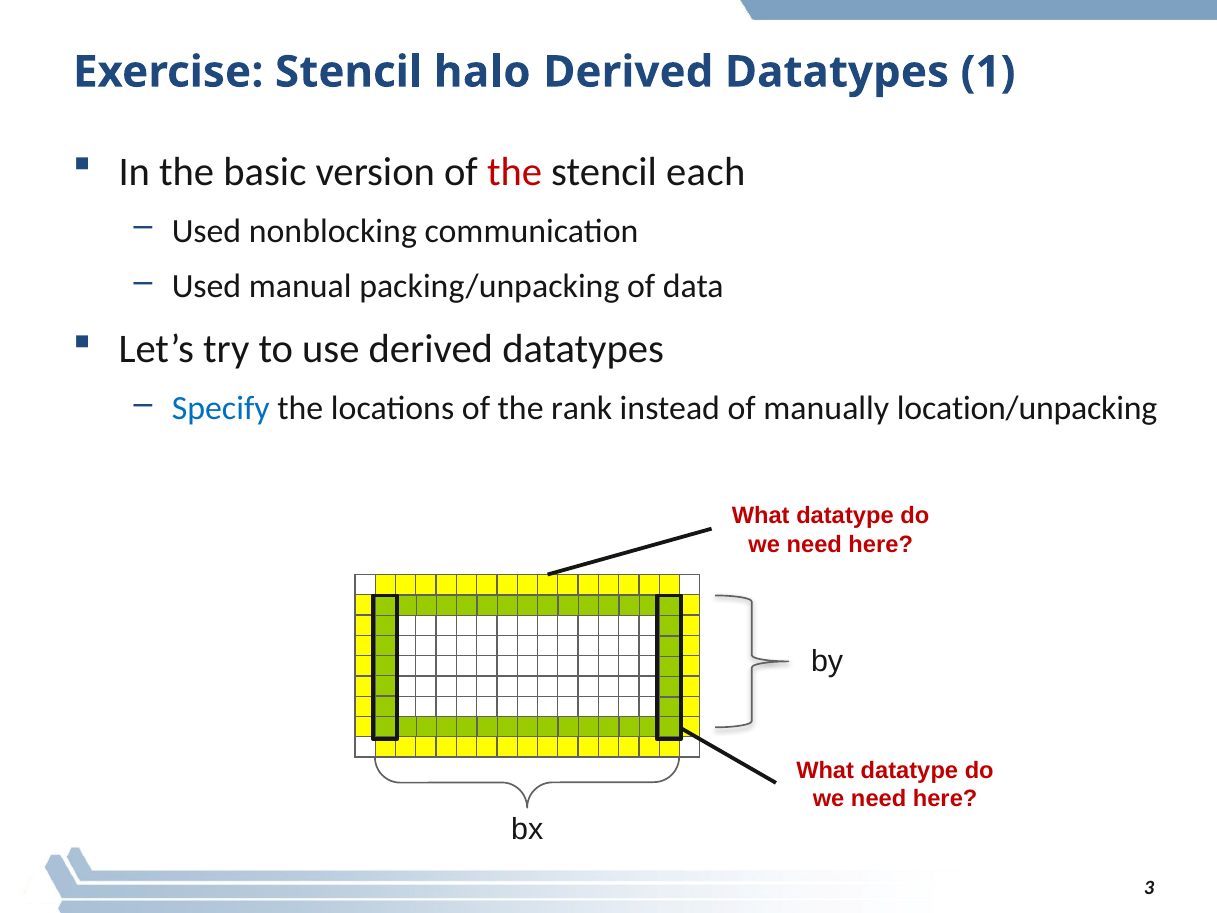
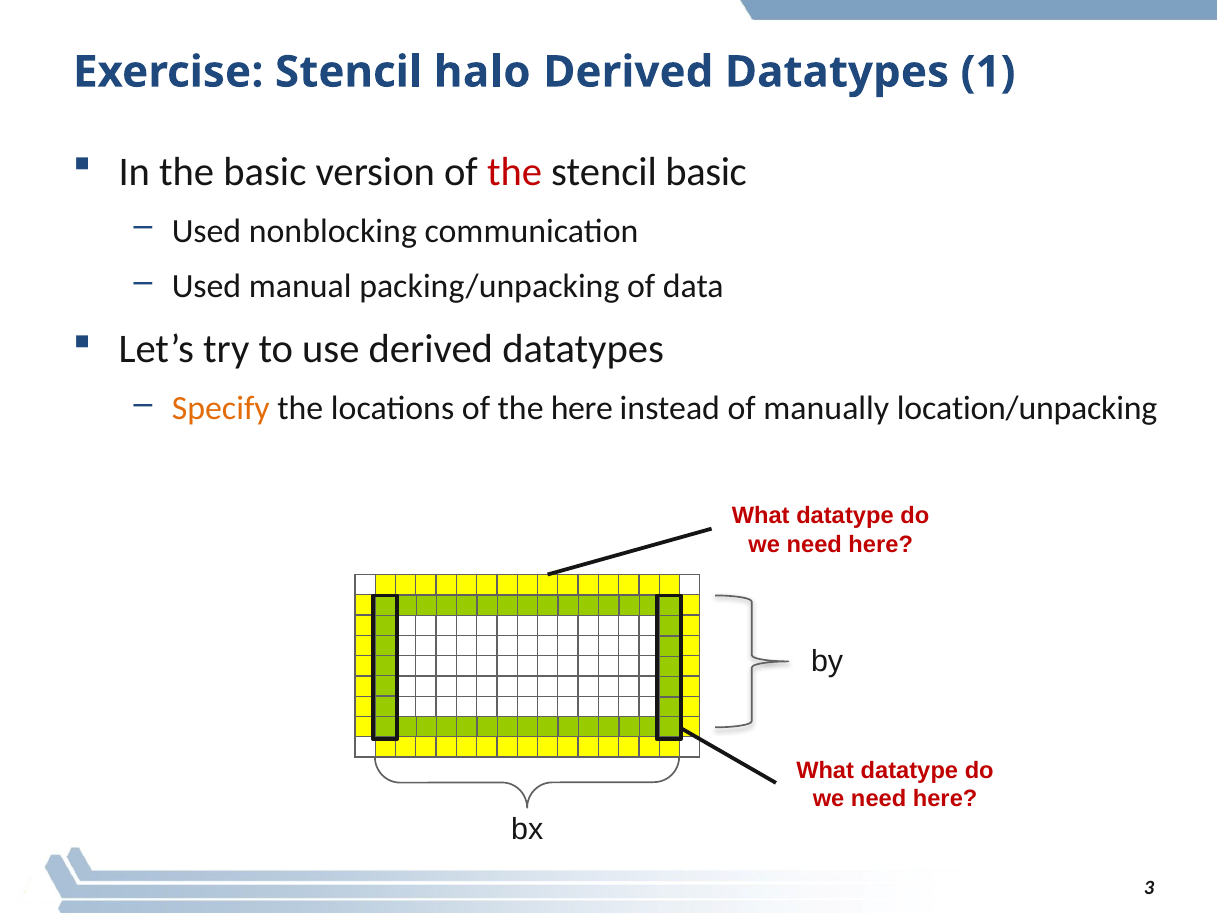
stencil each: each -> basic (706, 172)
Specify colour: blue -> orange (221, 408)
the rank: rank -> here (582, 408)
